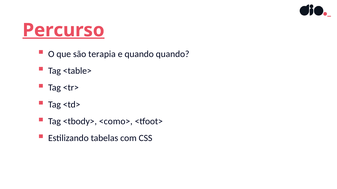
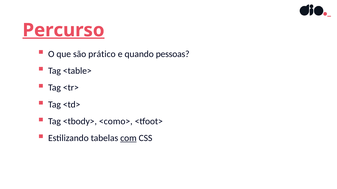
terapia: terapia -> prático (102, 54)
quando quando: quando -> pessoas (173, 54)
com underline: none -> present (128, 138)
